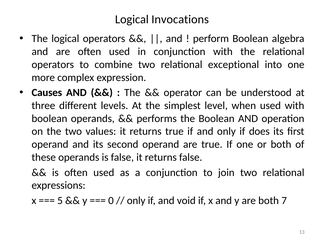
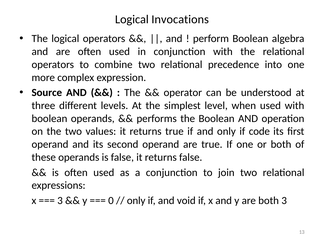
exceptional: exceptional -> precedence (234, 64)
Causes: Causes -> Source (47, 93)
does: does -> code (259, 131)
5: 5 -> 3 (60, 201)
both 7: 7 -> 3 (284, 201)
